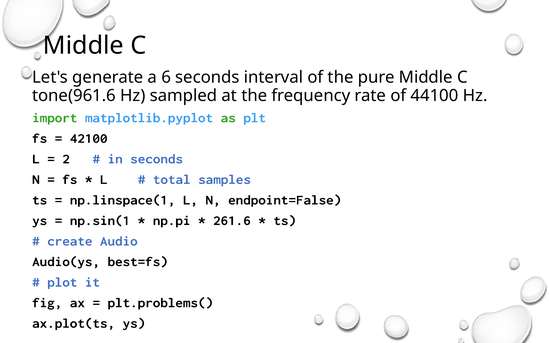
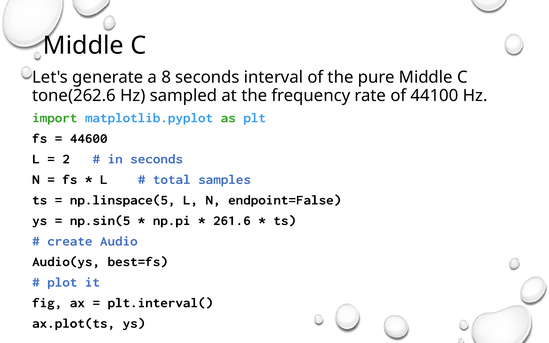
6: 6 -> 8 (166, 77)
tone(961.6: tone(961.6 -> tone(262.6 (74, 96)
42100: 42100 -> 44600 (89, 138)
np.linspace(1: np.linspace(1 -> np.linspace(5 (123, 200)
np.sin(1: np.sin(1 -> np.sin(5 (100, 221)
plt.problems(: plt.problems( -> plt.interval( (160, 303)
